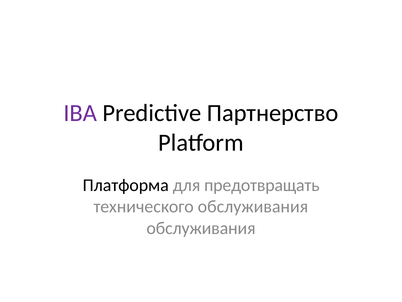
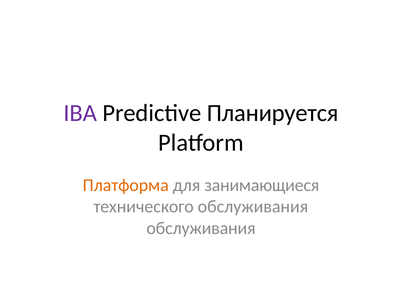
Партнерство: Партнерство -> Планируется (273, 113)
Платформа colour: black -> orange (126, 185)
предотвращать: предотвращать -> занимающиеся (262, 185)
